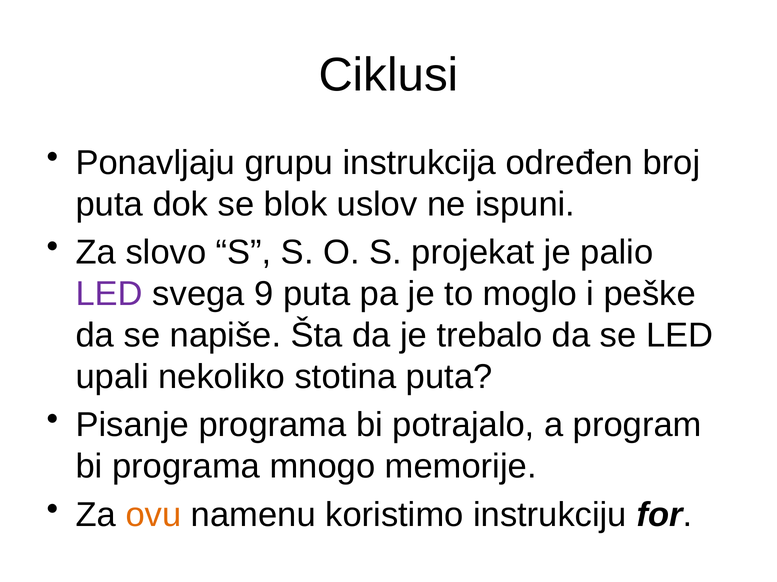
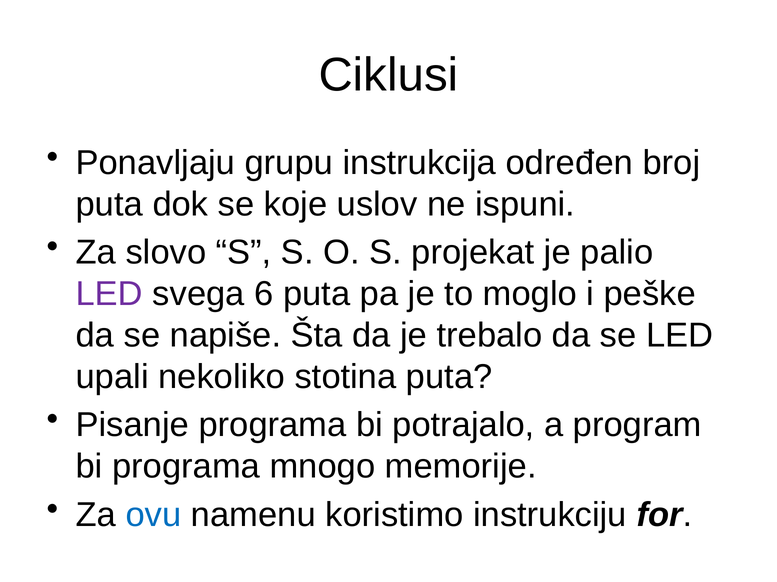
blok: blok -> koje (296, 204)
9: 9 -> 6 (264, 294)
ovu colour: orange -> blue (153, 515)
